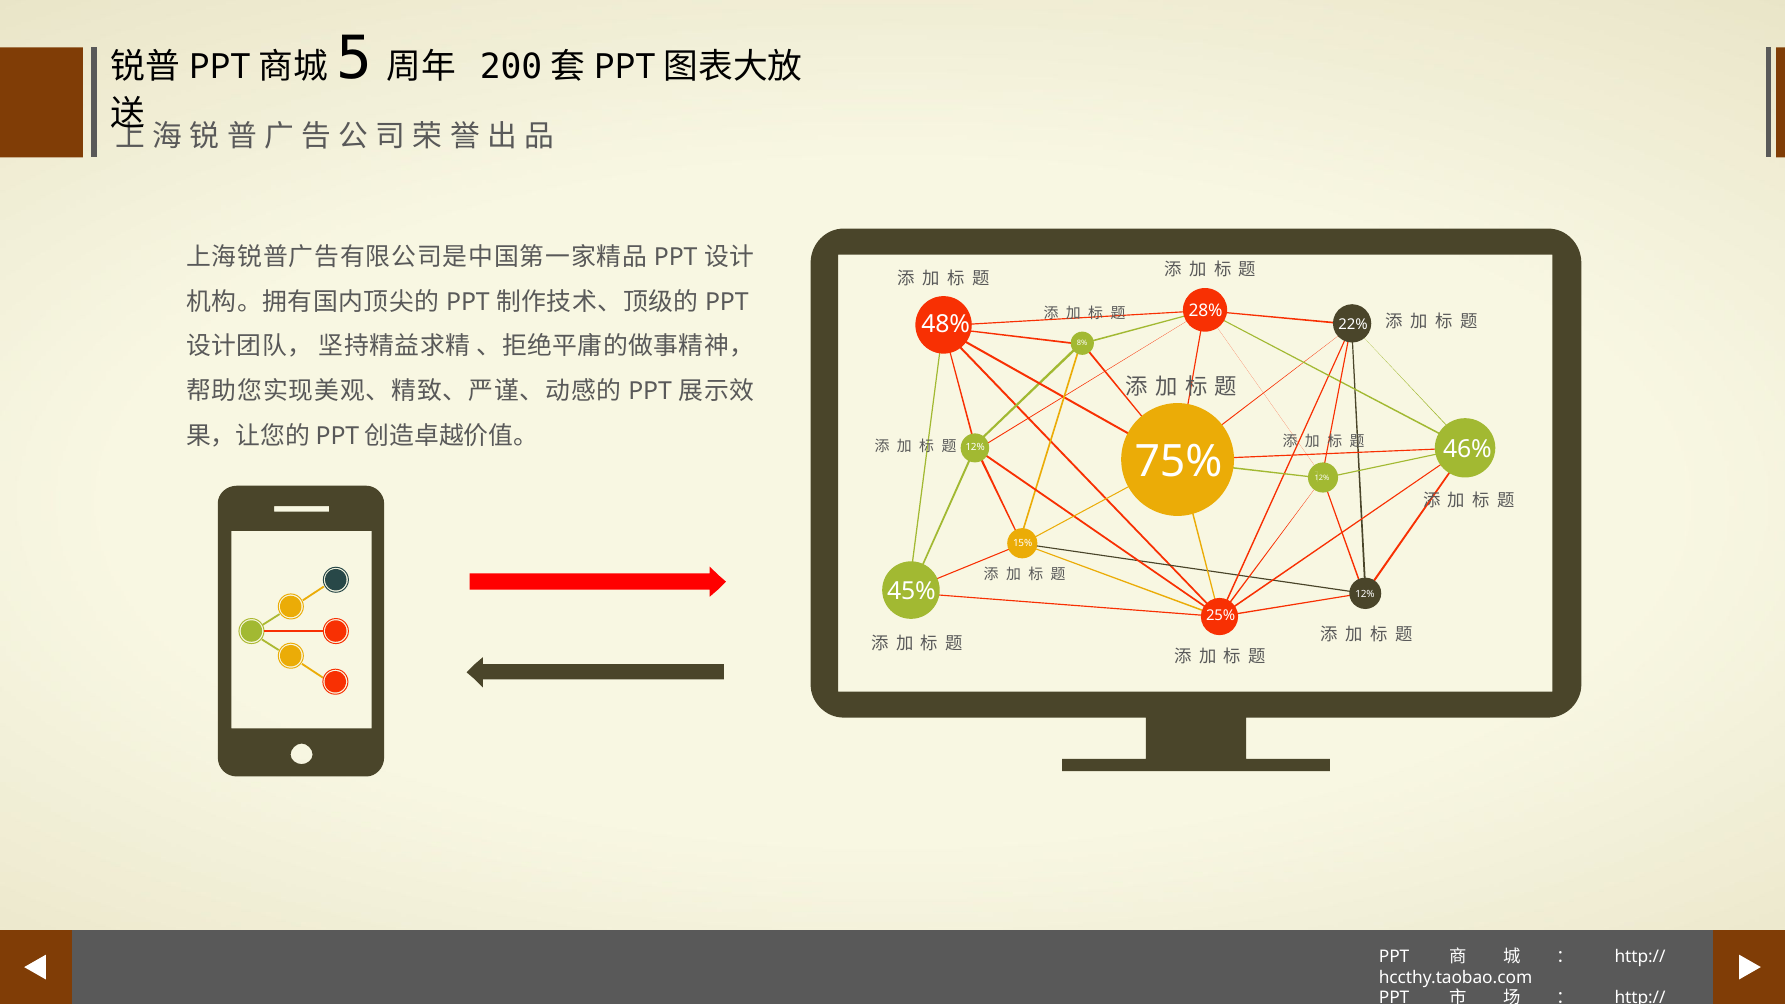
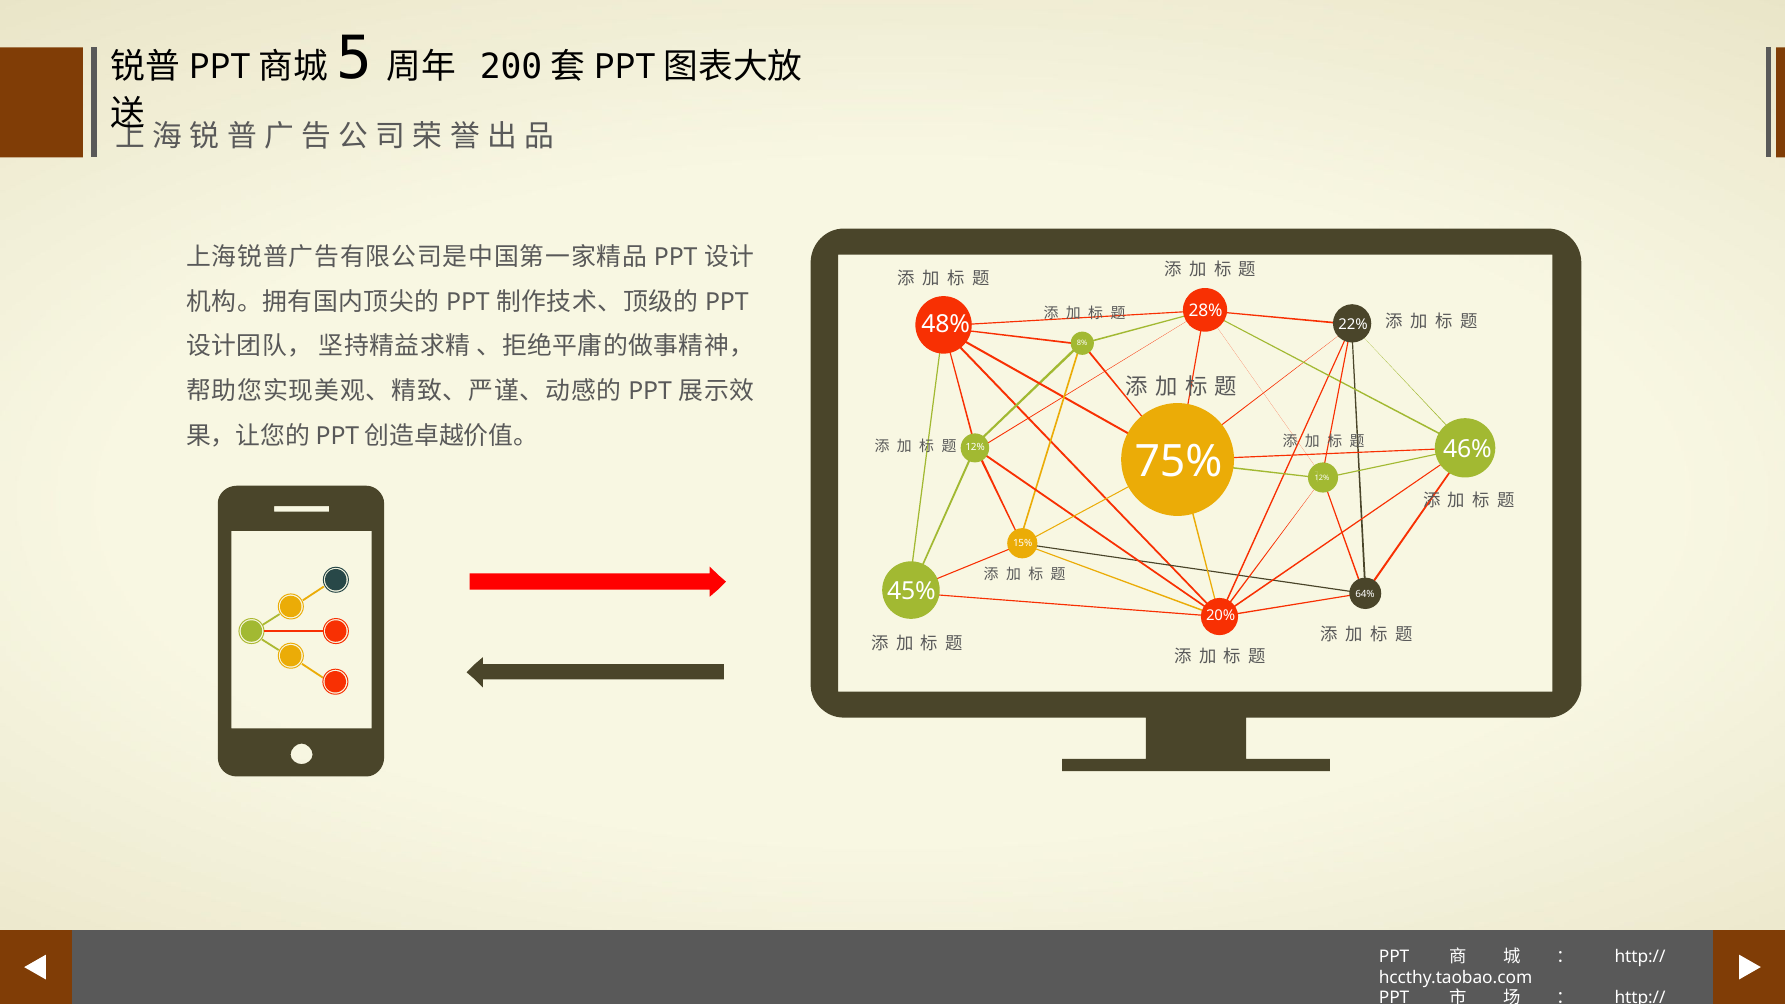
12%: 12% -> 64% (1365, 594)
25%: 25% -> 20% (1221, 616)
